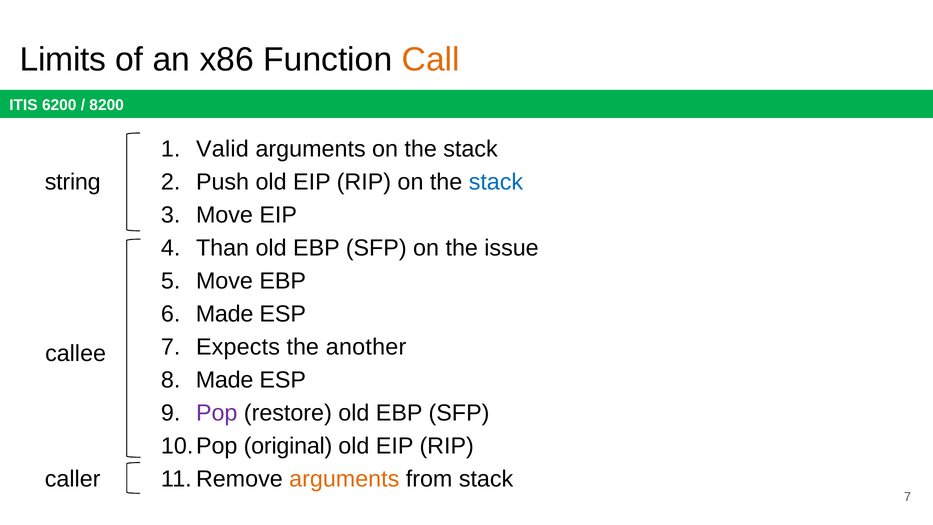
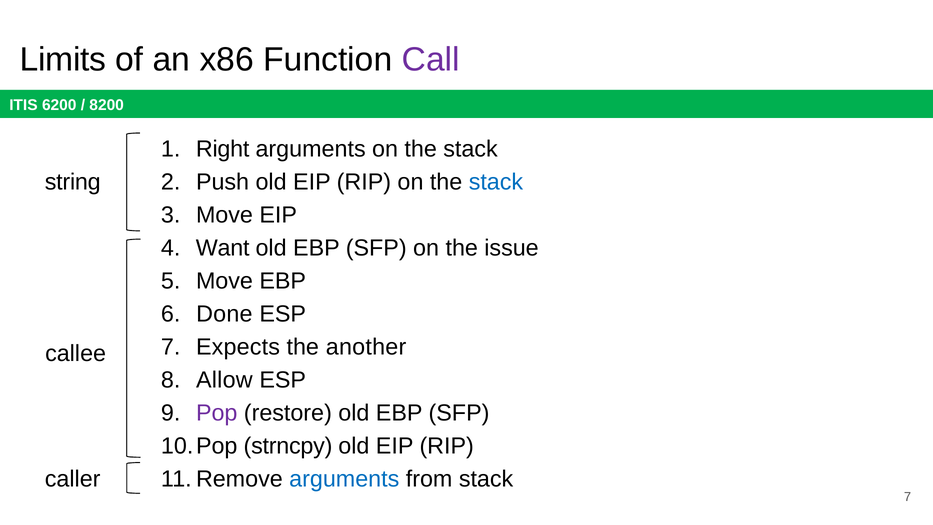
Call colour: orange -> purple (431, 60)
Valid: Valid -> Right (223, 149)
Than: Than -> Want (223, 248)
Made: Made -> Done (224, 314)
Made: Made -> Allow (224, 380)
original: original -> strncpy (288, 446)
arguments colour: orange -> blue (344, 479)
